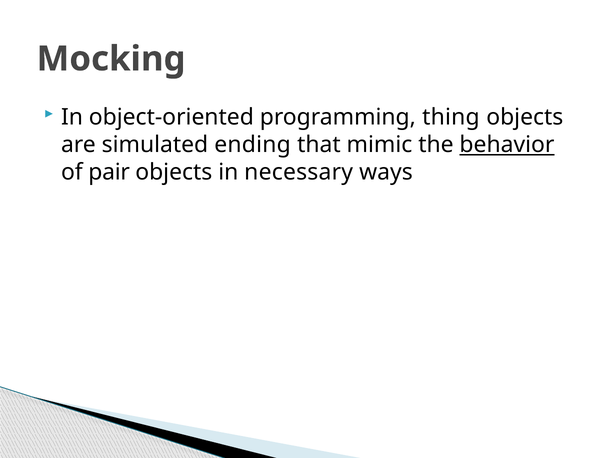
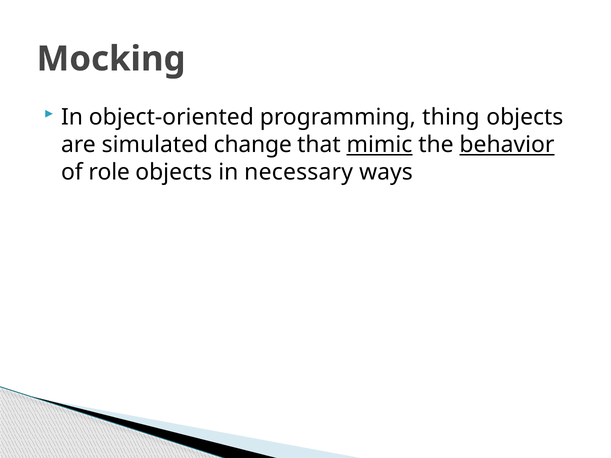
ending: ending -> change (253, 145)
mimic underline: none -> present (379, 145)
pair: pair -> role (109, 172)
